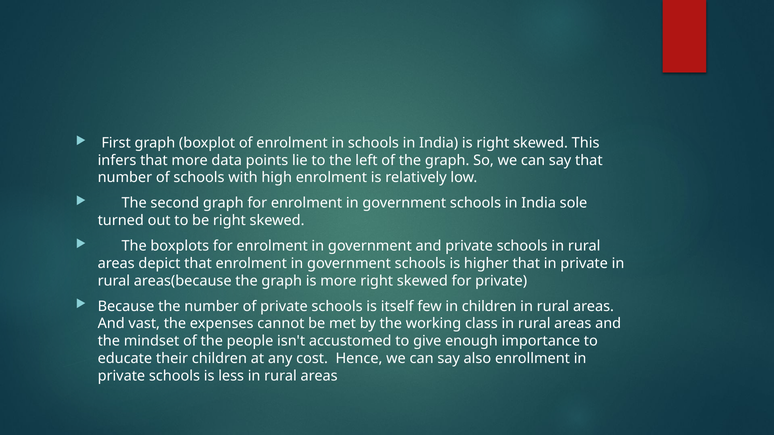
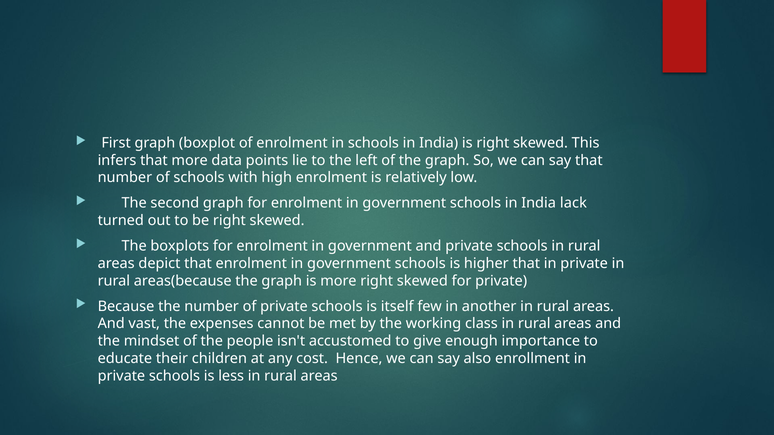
sole: sole -> lack (573, 203)
in children: children -> another (489, 306)
